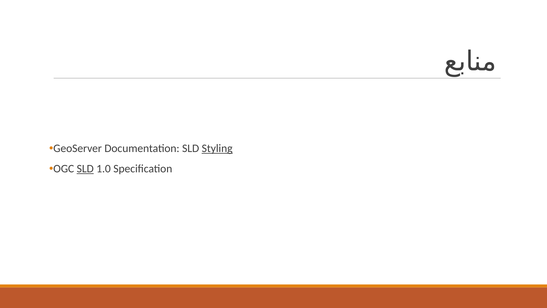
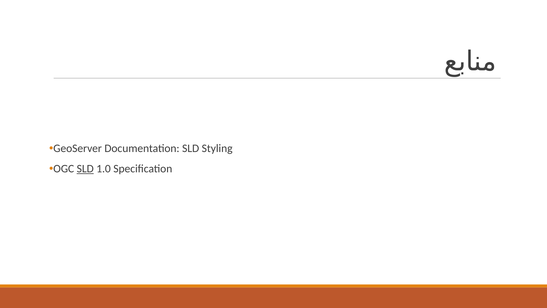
Styling underline: present -> none (217, 148)
